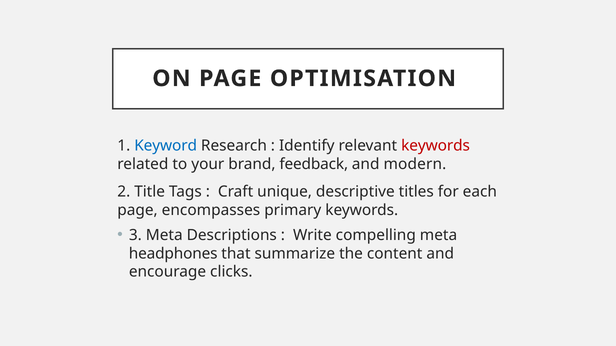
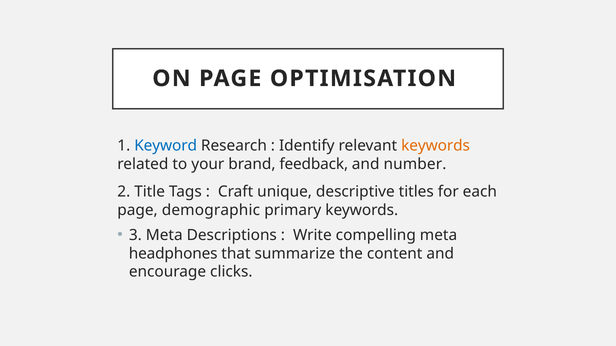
keywords colour: red -> orange (436, 146)
modern: modern -> number (415, 164)
encompasses: encompasses -> demographic (211, 210)
